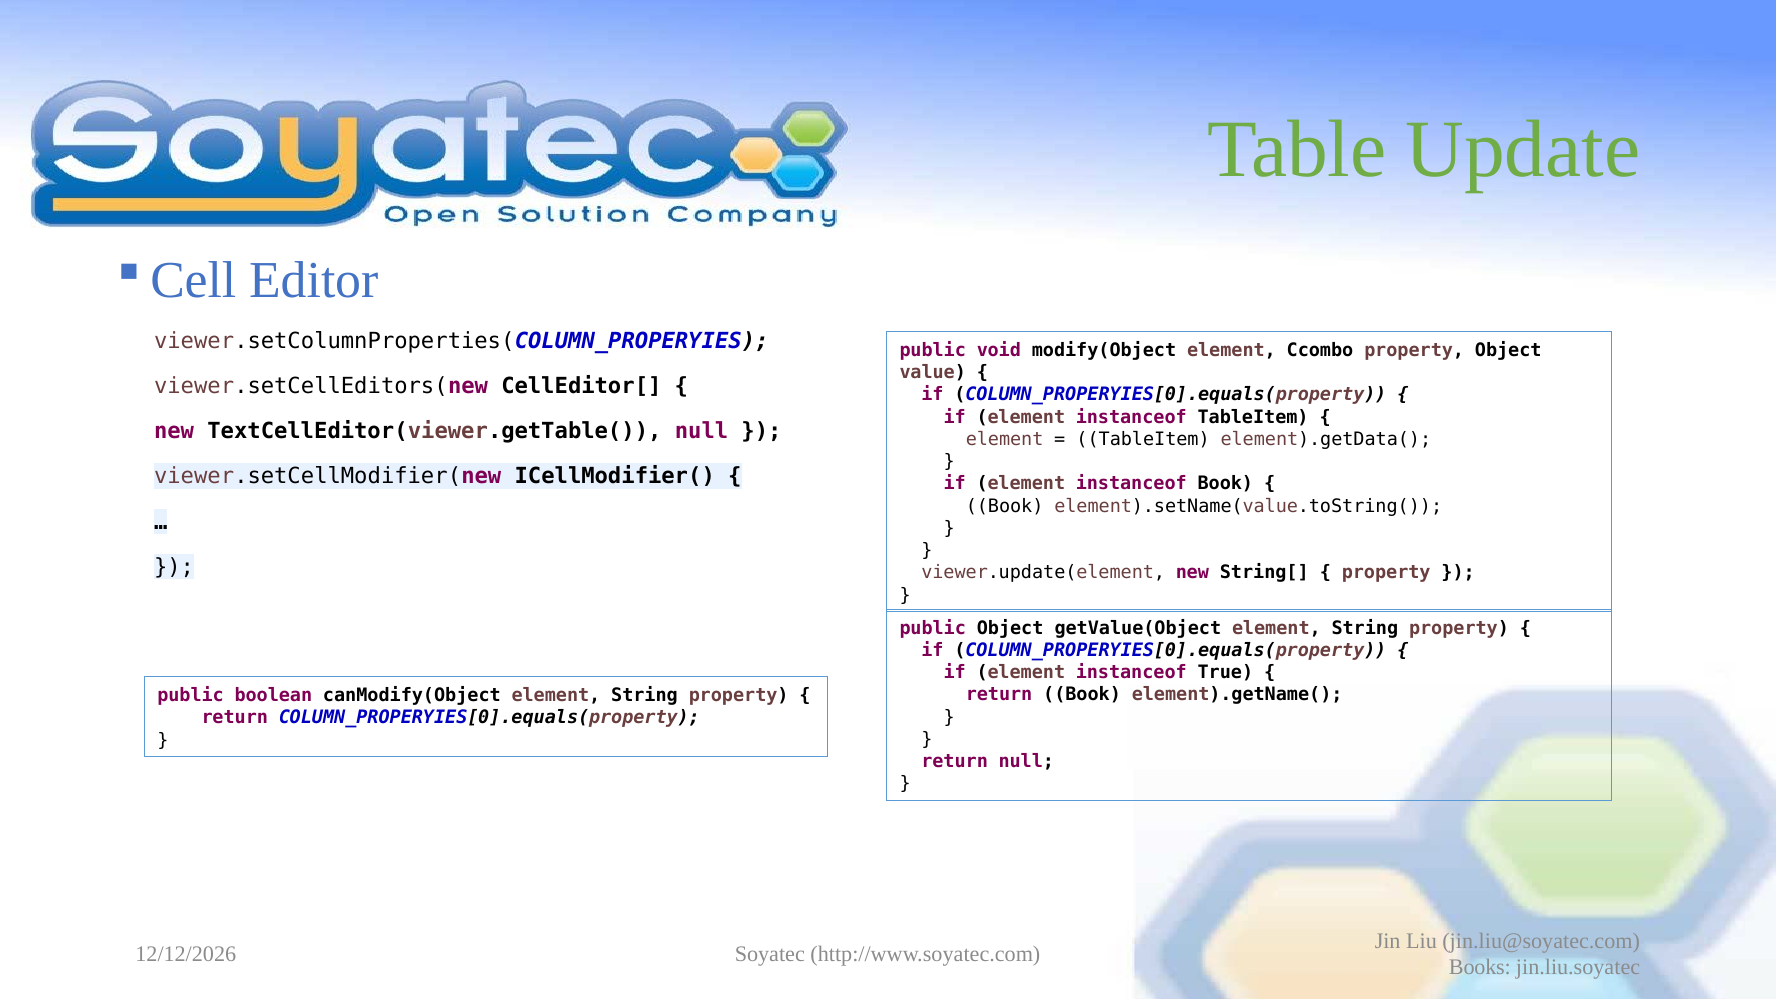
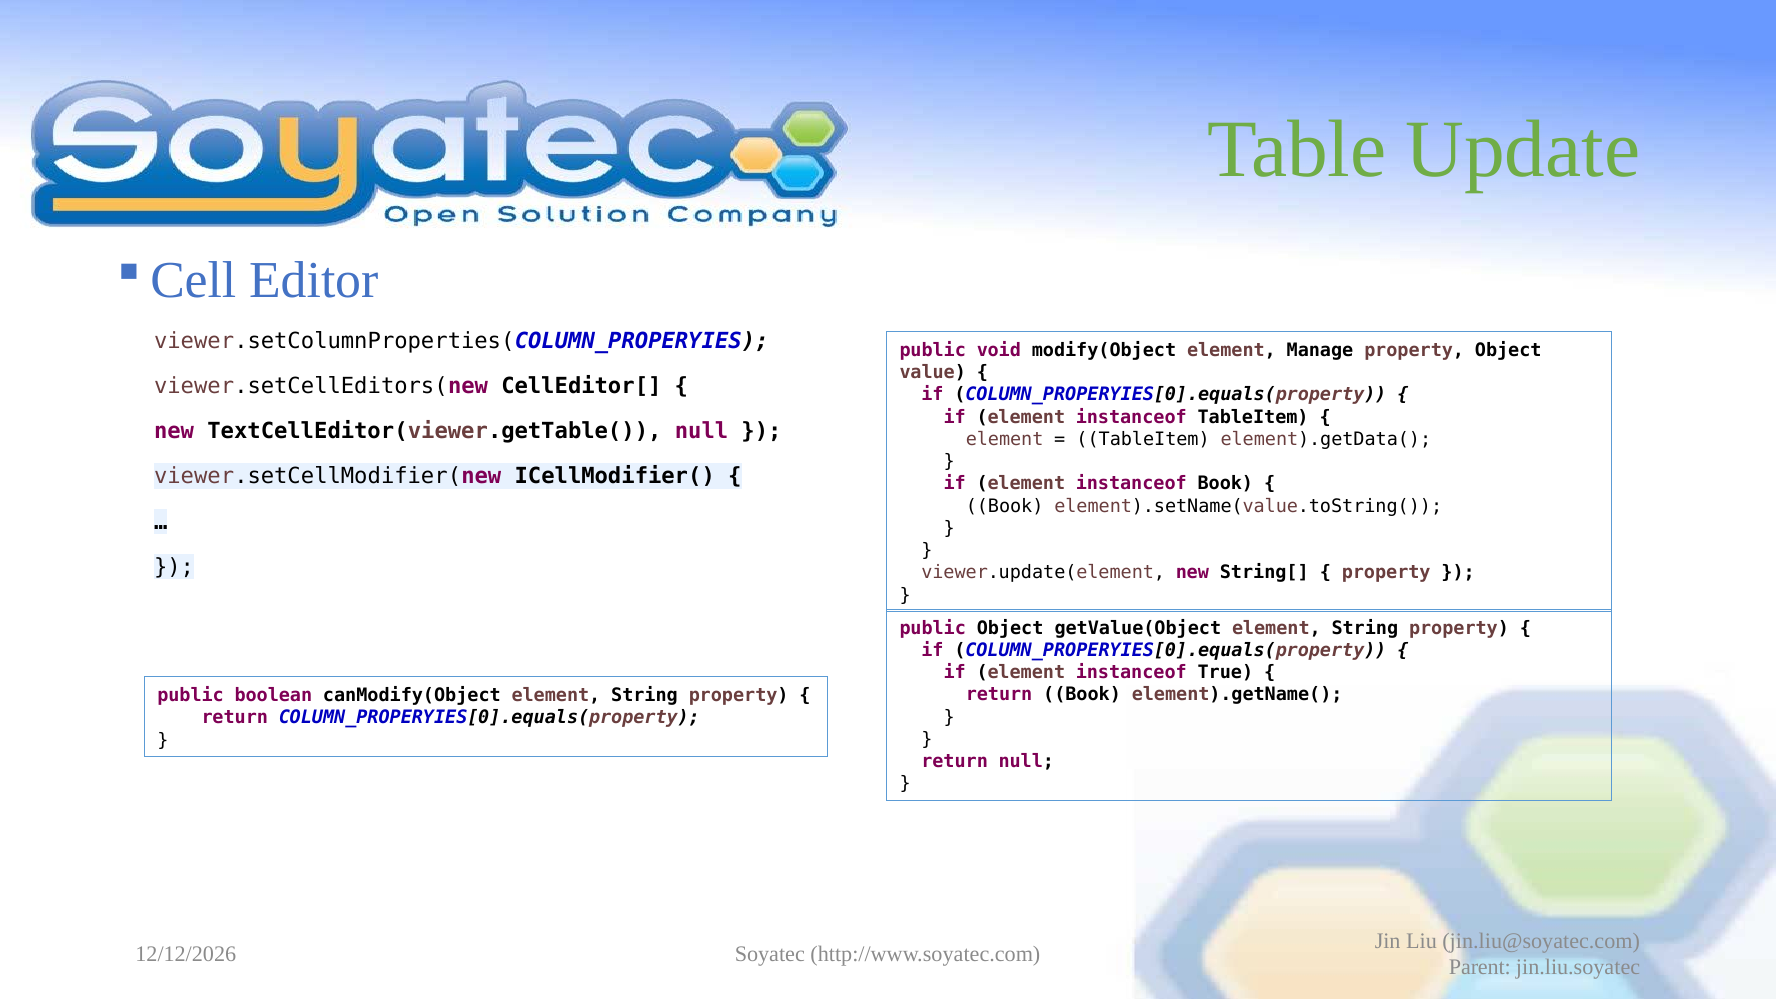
Ccombo: Ccombo -> Manage (1320, 350)
Books: Books -> Parent (1480, 967)
